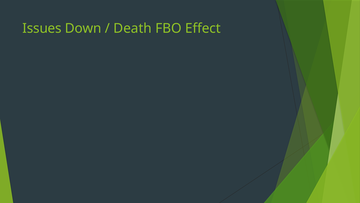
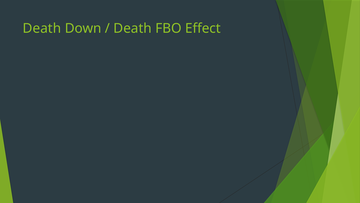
Issues: Issues -> Death (42, 28)
